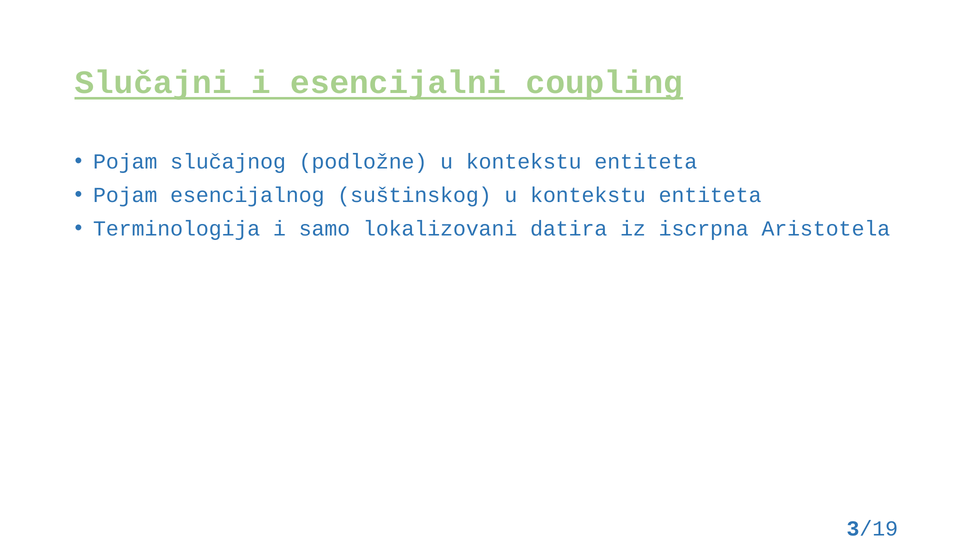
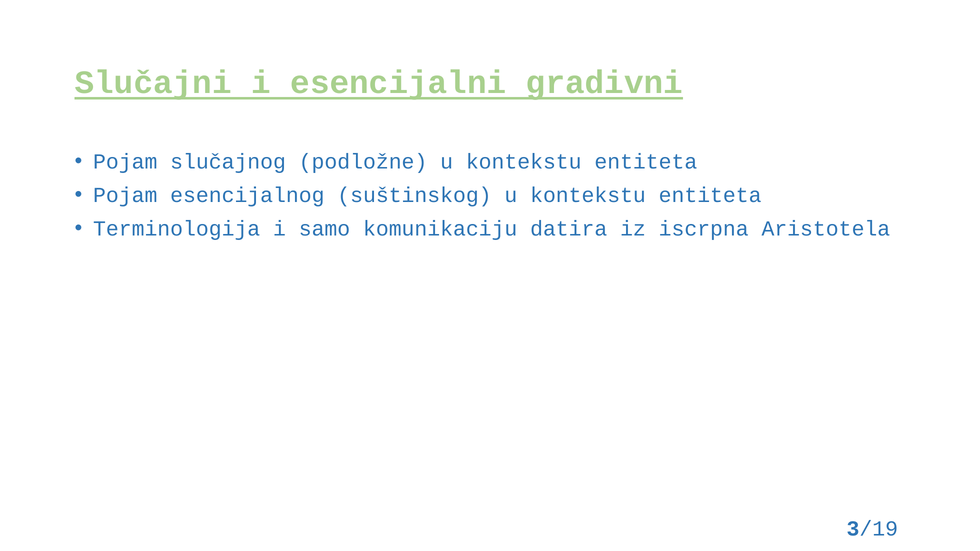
coupling: coupling -> gradivni (604, 82)
lokalizovani: lokalizovani -> komunikaciju (440, 229)
